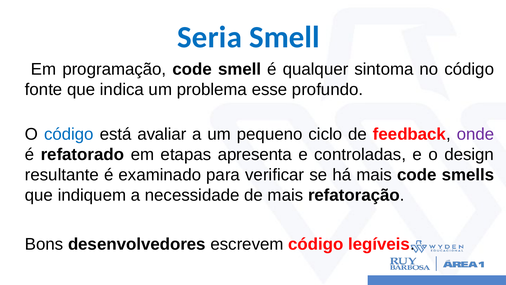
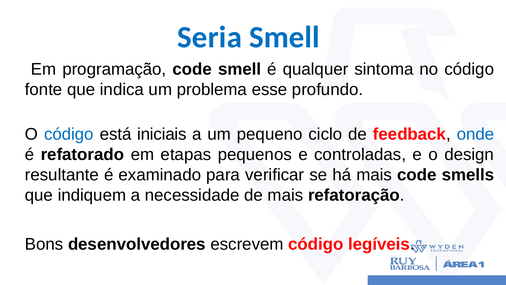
avaliar: avaliar -> iniciais (162, 134)
onde colour: purple -> blue (475, 134)
apresenta: apresenta -> pequenos (255, 154)
